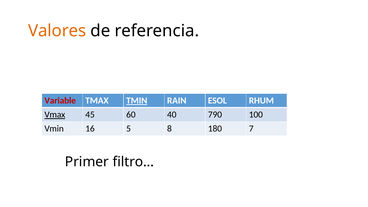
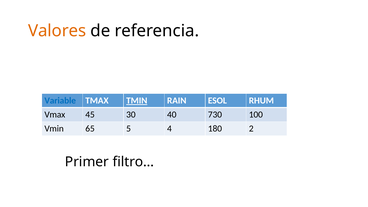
Variable colour: red -> blue (60, 101)
Vmax underline: present -> none (55, 115)
60: 60 -> 30 (131, 115)
790: 790 -> 730 (215, 115)
16: 16 -> 65 (90, 129)
8: 8 -> 4 (169, 129)
7: 7 -> 2 (251, 129)
